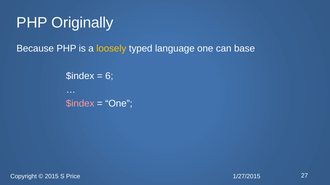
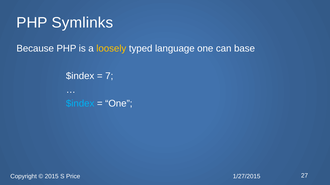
Originally: Originally -> Symlinks (82, 23)
6: 6 -> 7 (109, 76)
$index colour: pink -> light blue (80, 104)
